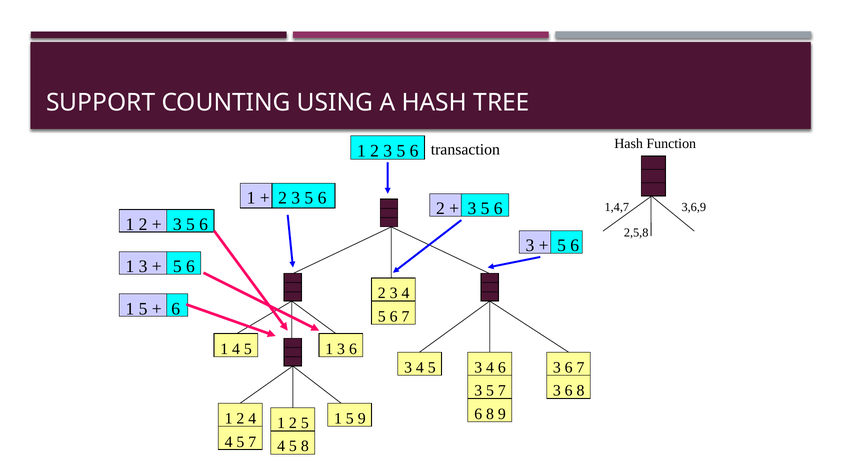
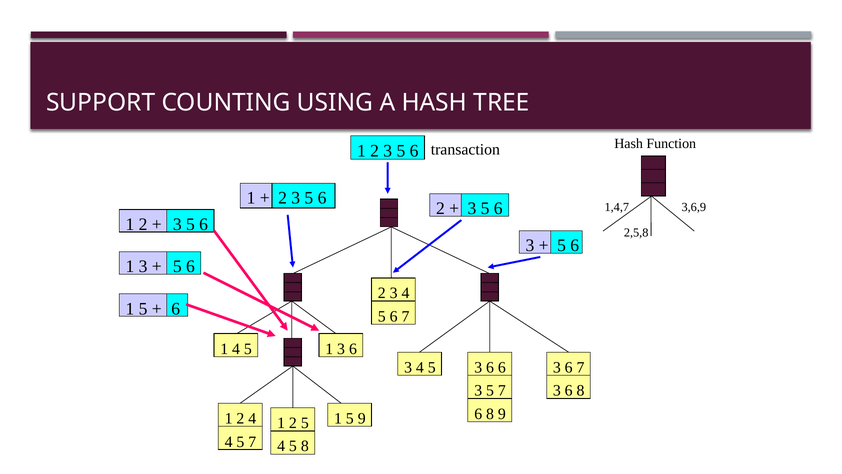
4: 4 -> 6 (490, 367)
